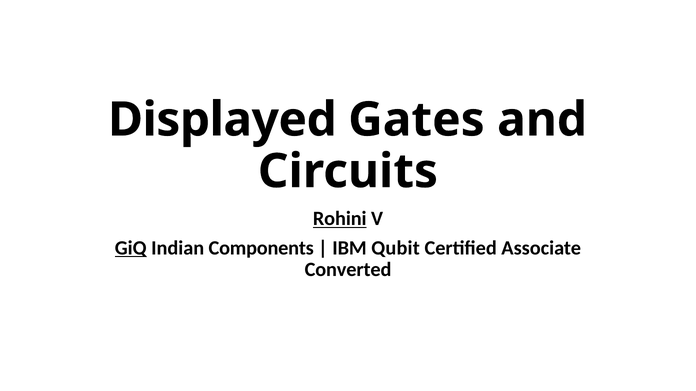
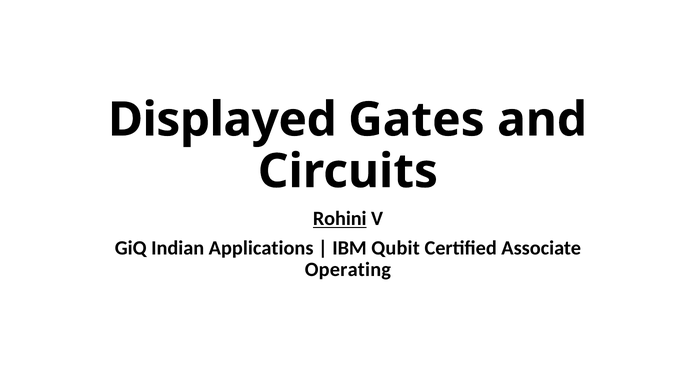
GiQ underline: present -> none (131, 248)
Components: Components -> Applications (261, 248)
Converted: Converted -> Operating (348, 270)
